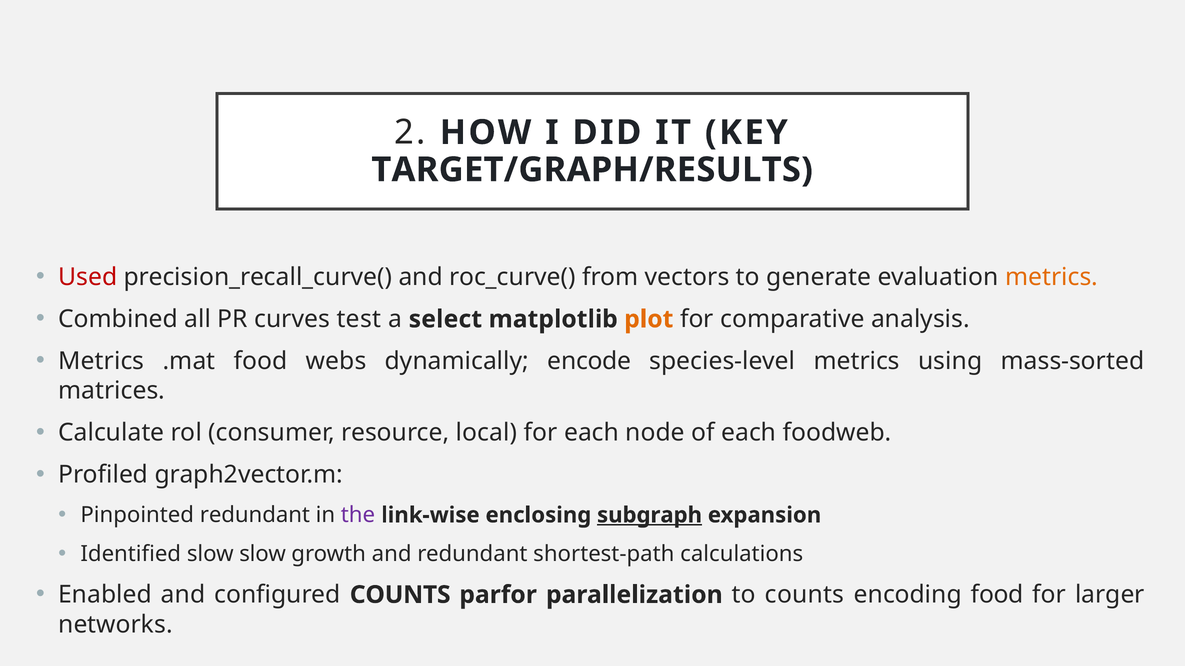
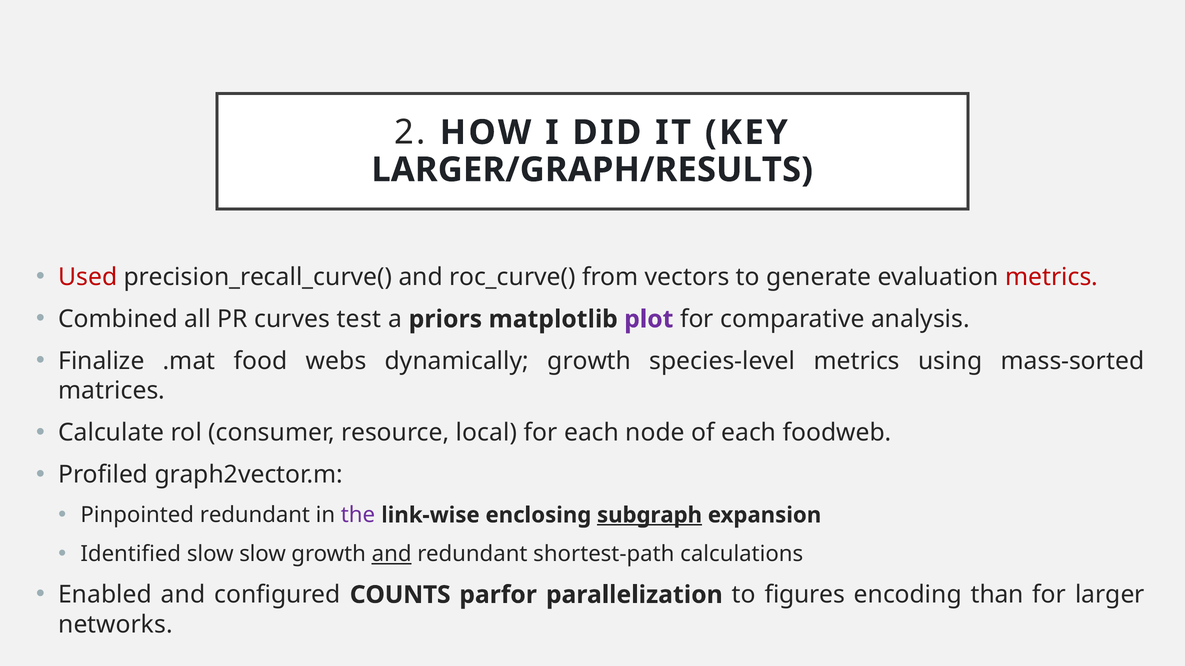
TARGET/GRAPH/RESULTS: TARGET/GRAPH/RESULTS -> LARGER/GRAPH/RESULTS (592, 170)
metrics colour: orange -> red (1052, 277)
select: select -> priors (445, 319)
plot colour: orange -> purple (649, 319)
Metrics: Metrics -> Finalize (101, 361)
dynamically encode: encode -> growth (589, 361)
and underline: none -> present (392, 555)
to counts: counts -> figures (805, 595)
encoding food: food -> than (997, 595)
